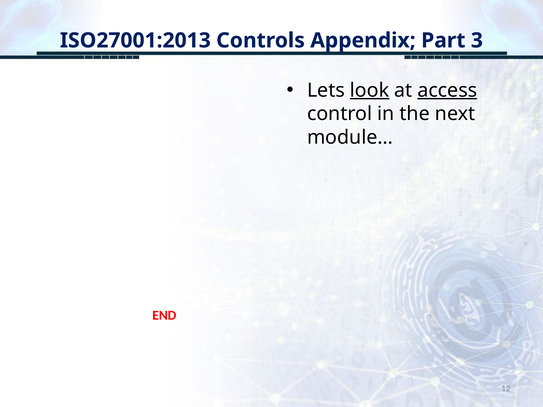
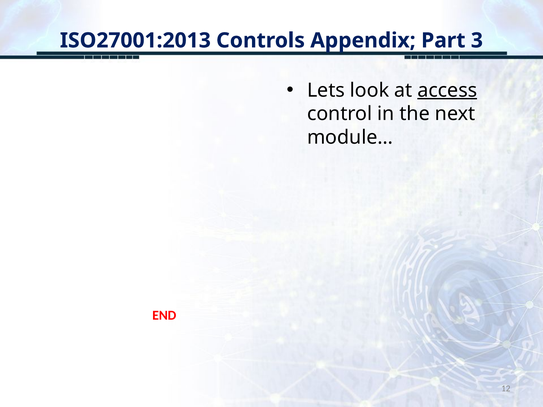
look underline: present -> none (370, 90)
